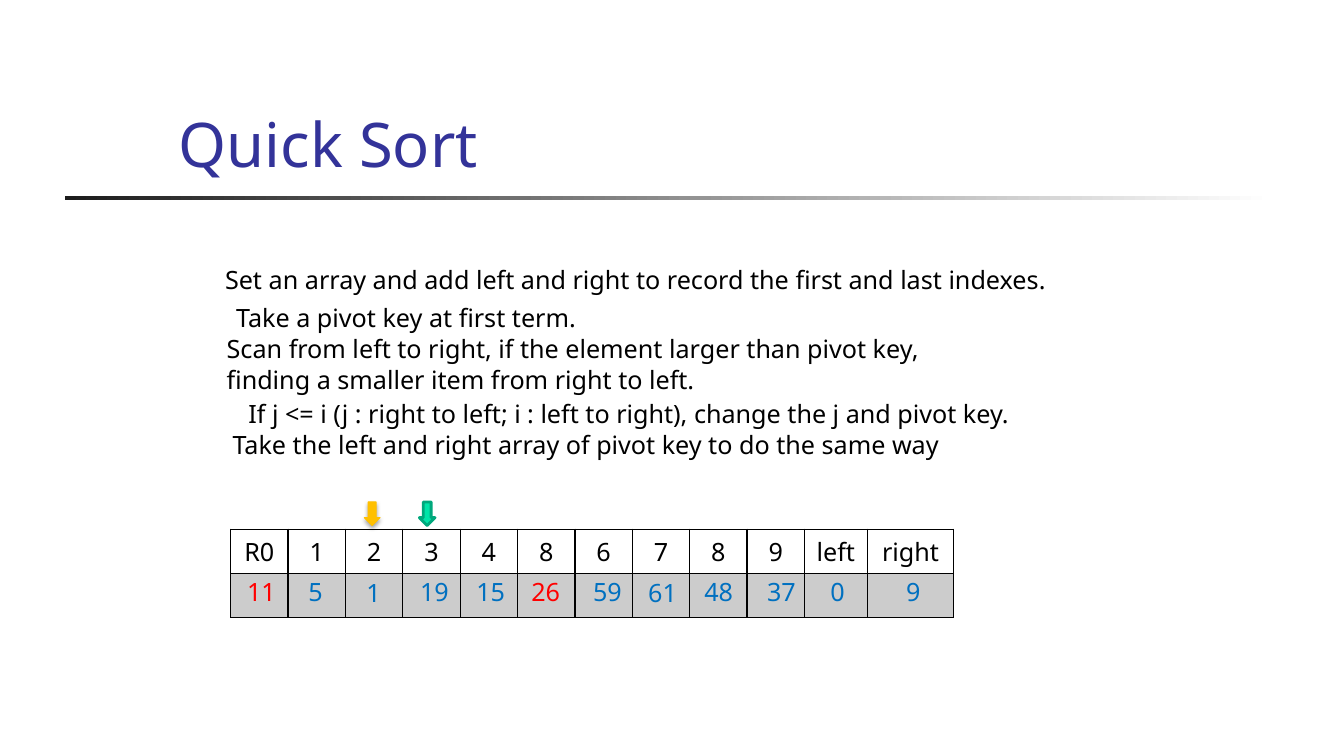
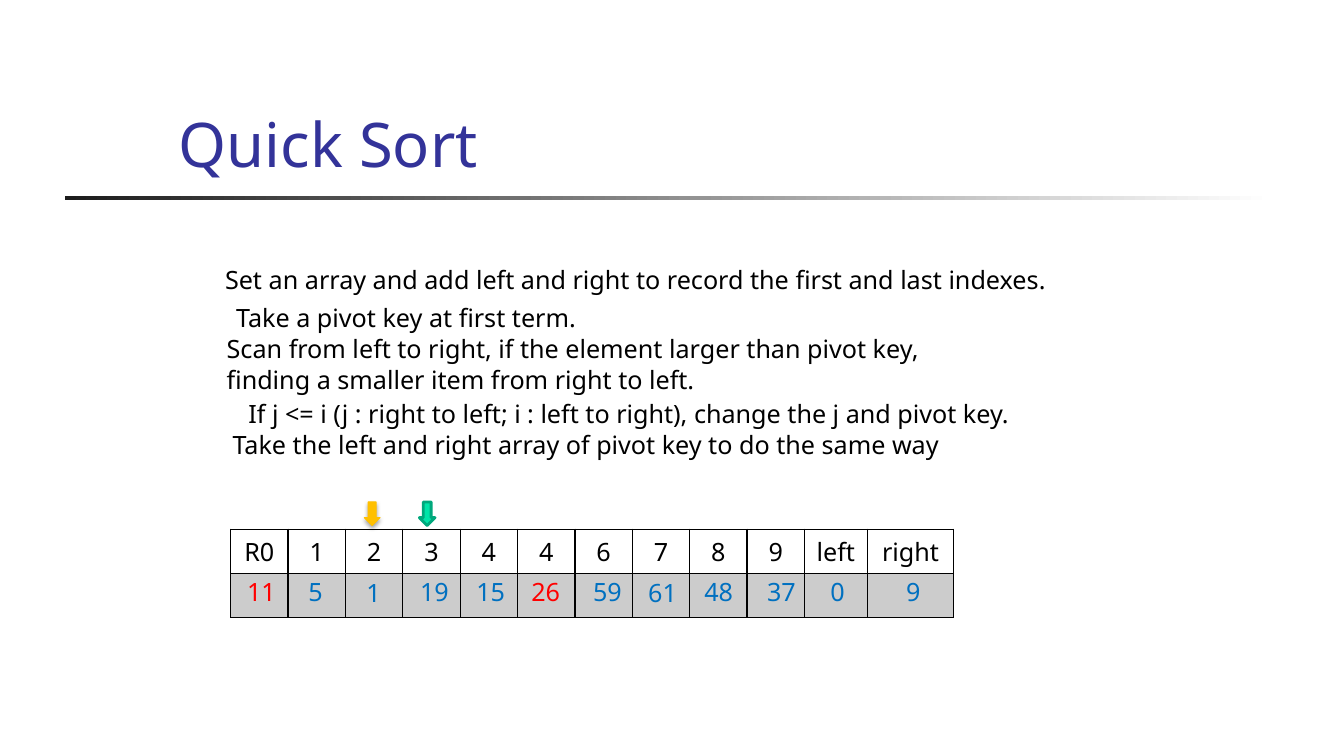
4 8: 8 -> 4 (546, 553)
